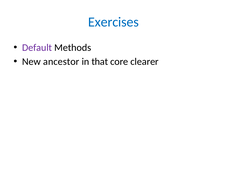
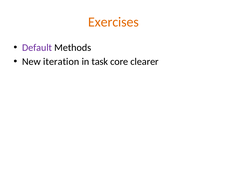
Exercises colour: blue -> orange (114, 22)
ancestor: ancestor -> iteration (61, 62)
that: that -> task (100, 62)
